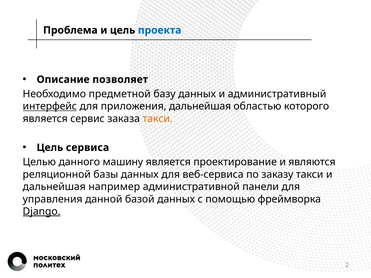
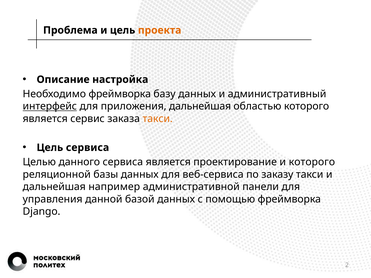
проекта colour: blue -> orange (160, 30)
позволяет: позволяет -> настройка (120, 80)
Необходимо предметной: предметной -> фреймворка (120, 94)
данного машину: машину -> сервиса (123, 162)
и являются: являются -> которого (312, 162)
Django underline: present -> none (42, 212)
